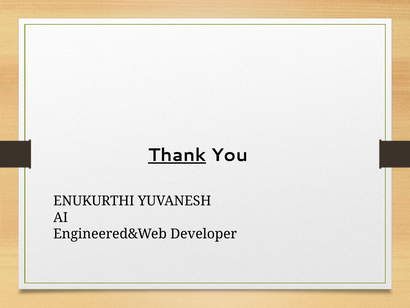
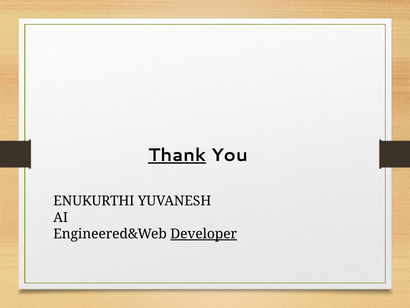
Developer underline: none -> present (204, 234)
